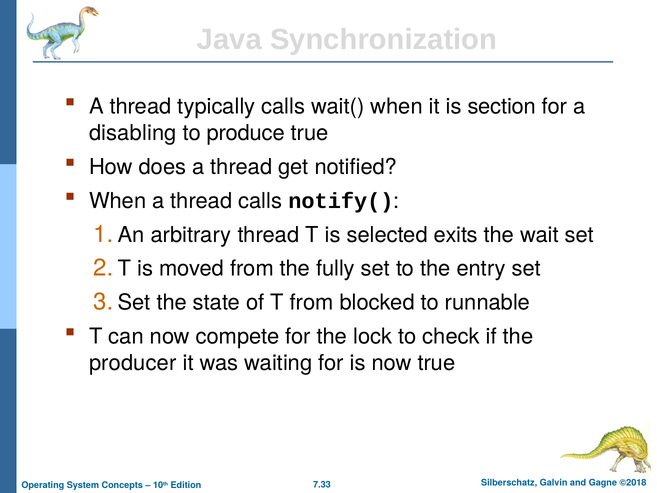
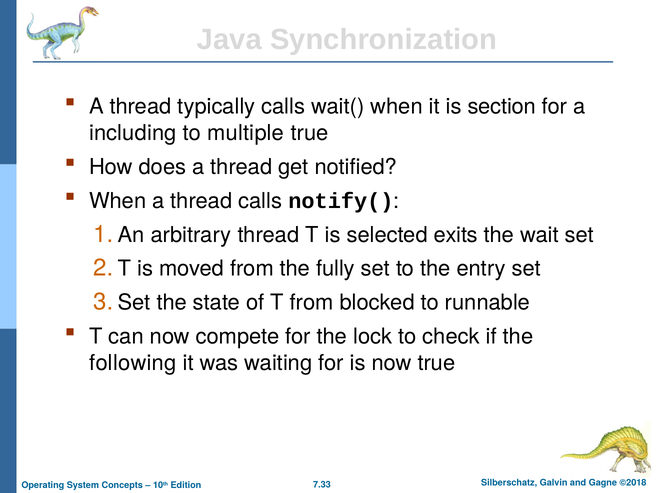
disabling: disabling -> including (133, 133)
produce: produce -> multiple (246, 133)
producer: producer -> following (133, 363)
